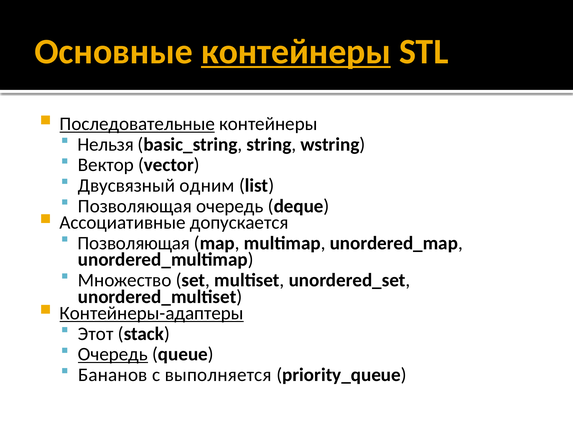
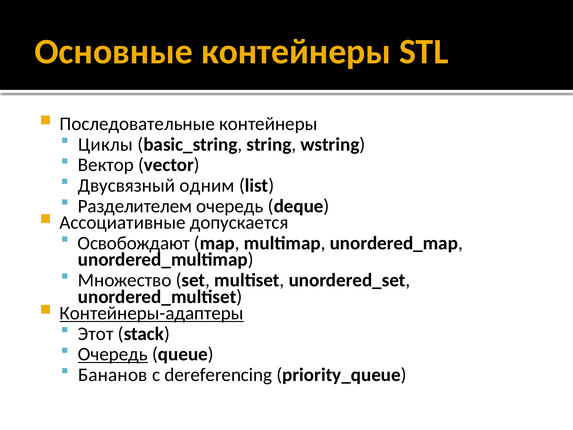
контейнеры underline: present -> none (296, 51)
Последовательные underline: present -> none (137, 124)
Нельзя: Нельзя -> Циклы (106, 144)
Позволяющая: Позволяющая -> Разделителем (135, 206)
Позволяющая: Позволяющая -> Освобождают (134, 243)
выполняется: выполняется -> dereferencing (218, 375)
